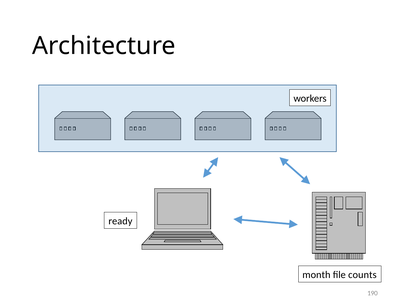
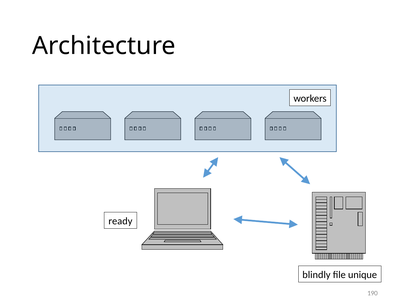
month: month -> blindly (316, 275)
counts: counts -> unique (362, 275)
